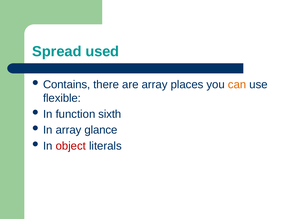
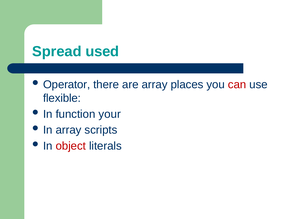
Contains: Contains -> Operator (67, 85)
can colour: orange -> red (237, 85)
sixth: sixth -> your (110, 114)
glance: glance -> scripts (101, 130)
